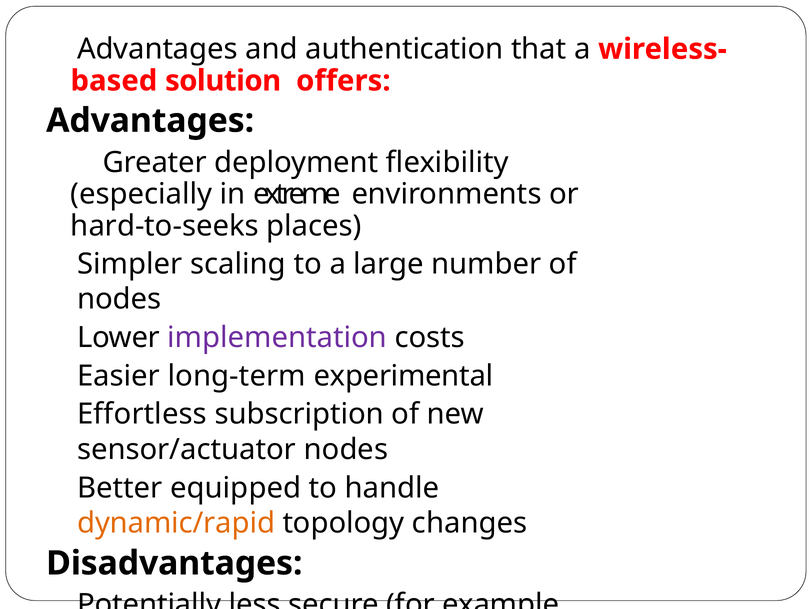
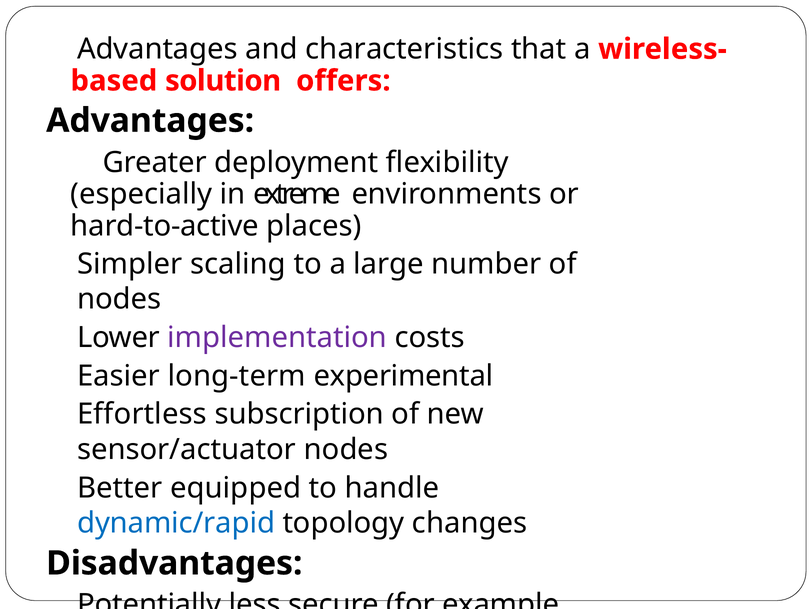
authentication: authentication -> characteristics (404, 49)
hard-to-seeks: hard-to-seeks -> hard-to-active (165, 226)
dynamic/rapid colour: orange -> blue (176, 523)
